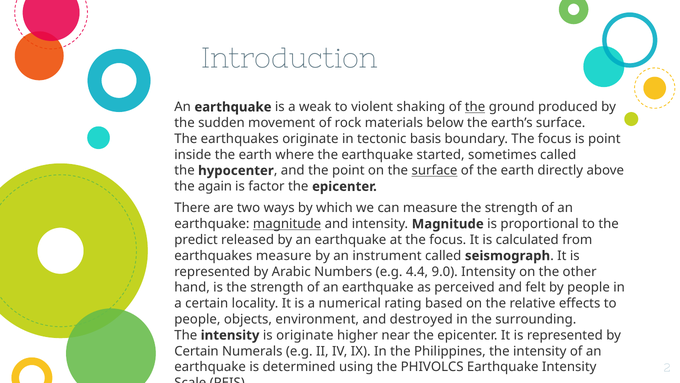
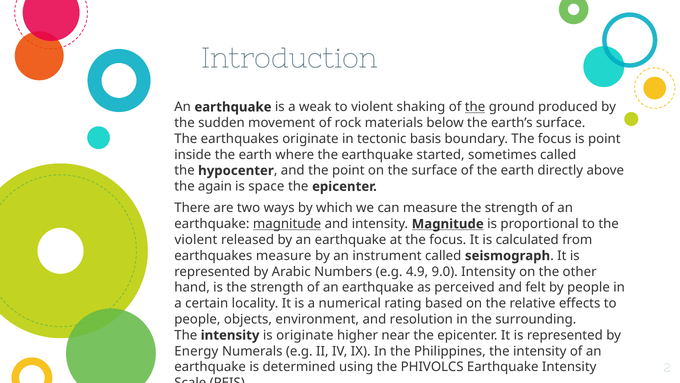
surface underline: present -> none (434, 170)
factor: factor -> space (266, 186)
Magnitude underline: none -> present (448, 224)
predict: predict -> violent (196, 240)
4.4: 4.4 -> 4.9 (417, 271)
destroyed: destroyed -> resolution (421, 319)
Certain: Certain -> Energy (196, 351)
